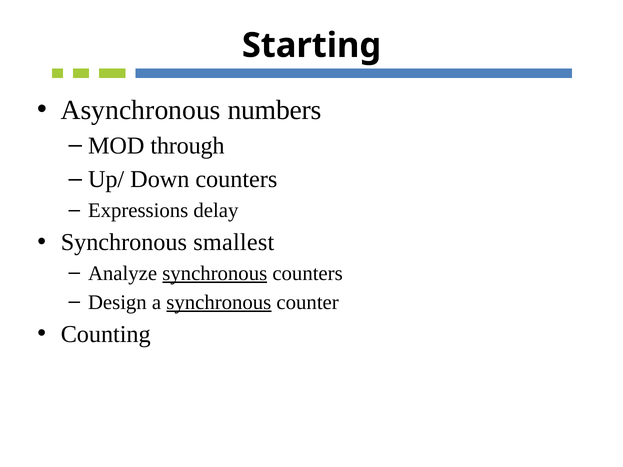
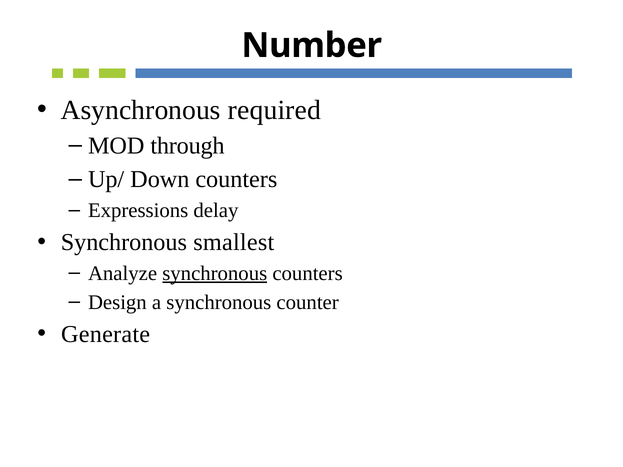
Starting: Starting -> Number (312, 46)
numbers: numbers -> required (274, 110)
synchronous underline: present -> none (219, 302)
Counting: Counting -> Generate (106, 334)
